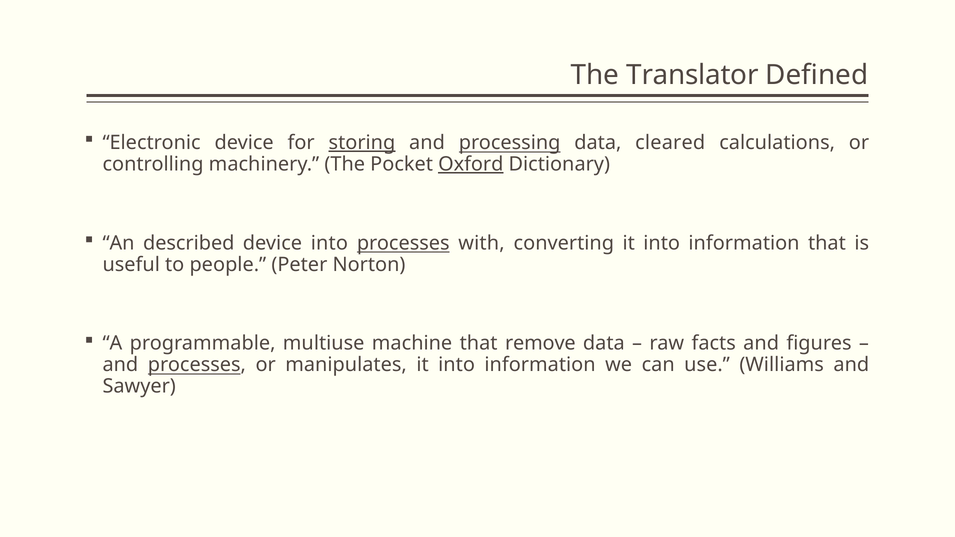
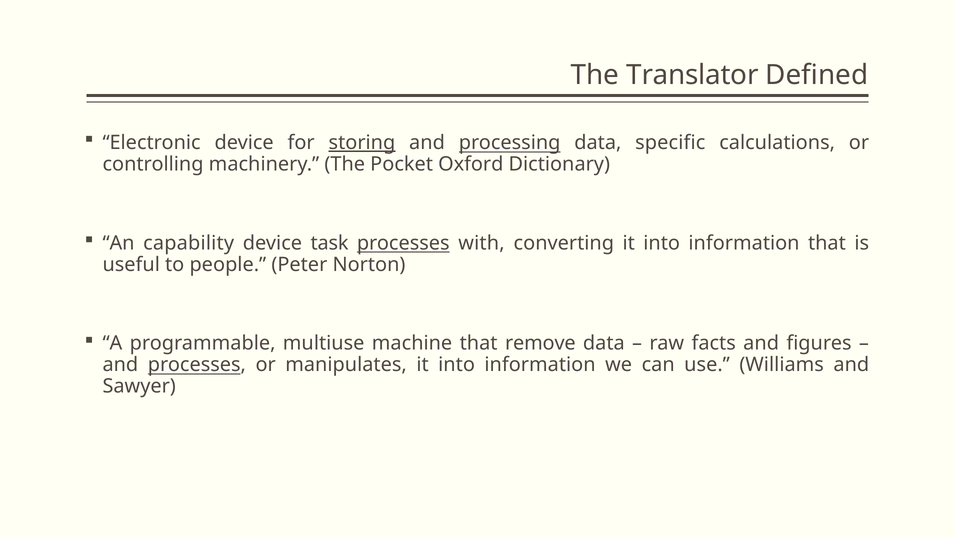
cleared: cleared -> specific (670, 143)
Oxford underline: present -> none (471, 164)
described: described -> capability (189, 243)
device into: into -> task (330, 243)
